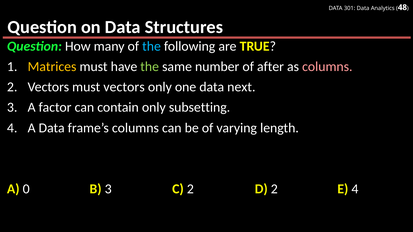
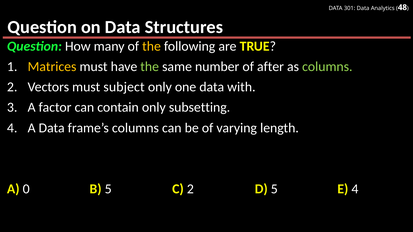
the colour: light blue -> yellow (152, 46)
columns colour: pink -> light green (327, 67)
must vectors: vectors -> subject (124, 87)
next: next -> with (241, 87)
B 3: 3 -> 5 (108, 189)
D 2: 2 -> 5 (274, 189)
